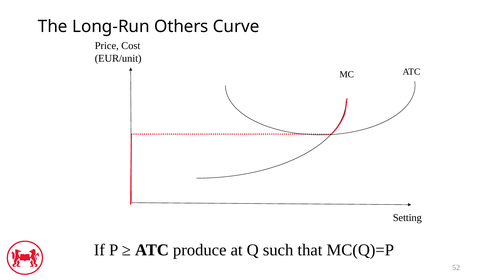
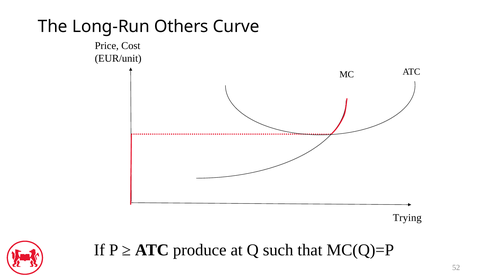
Setting: Setting -> Trying (407, 218)
